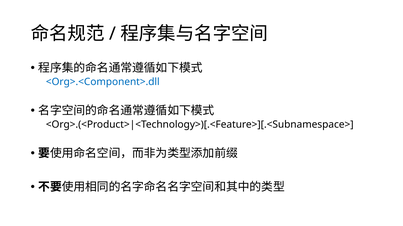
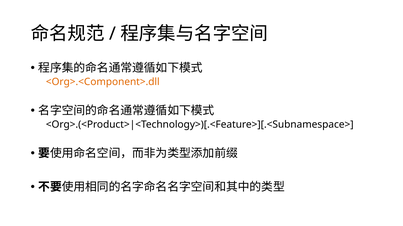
<Org>.<Component>.dll colour: blue -> orange (103, 82)
